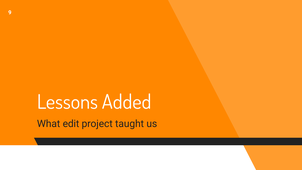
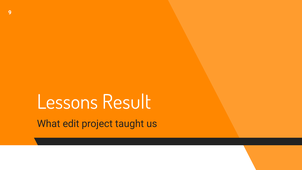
Added: Added -> Result (127, 102)
